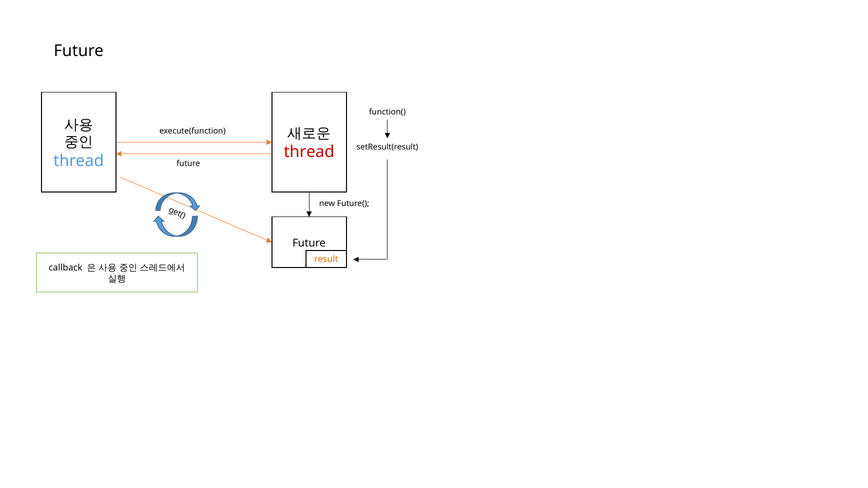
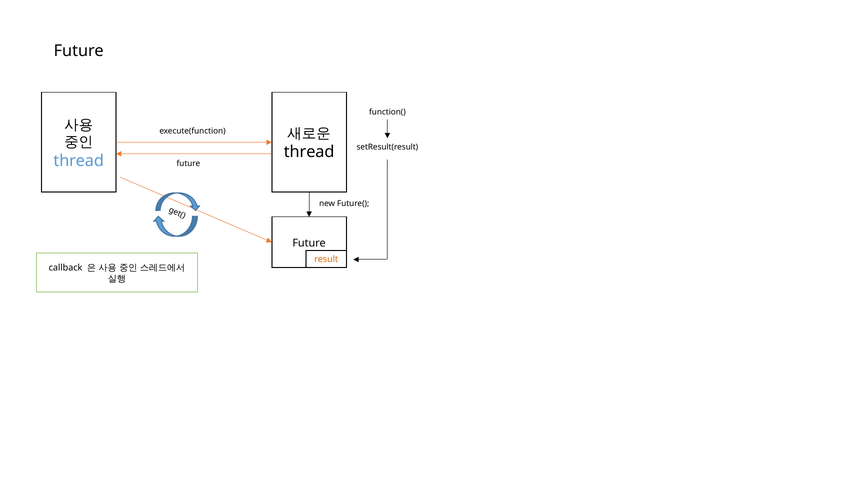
thread colour: red -> black (309, 152)
